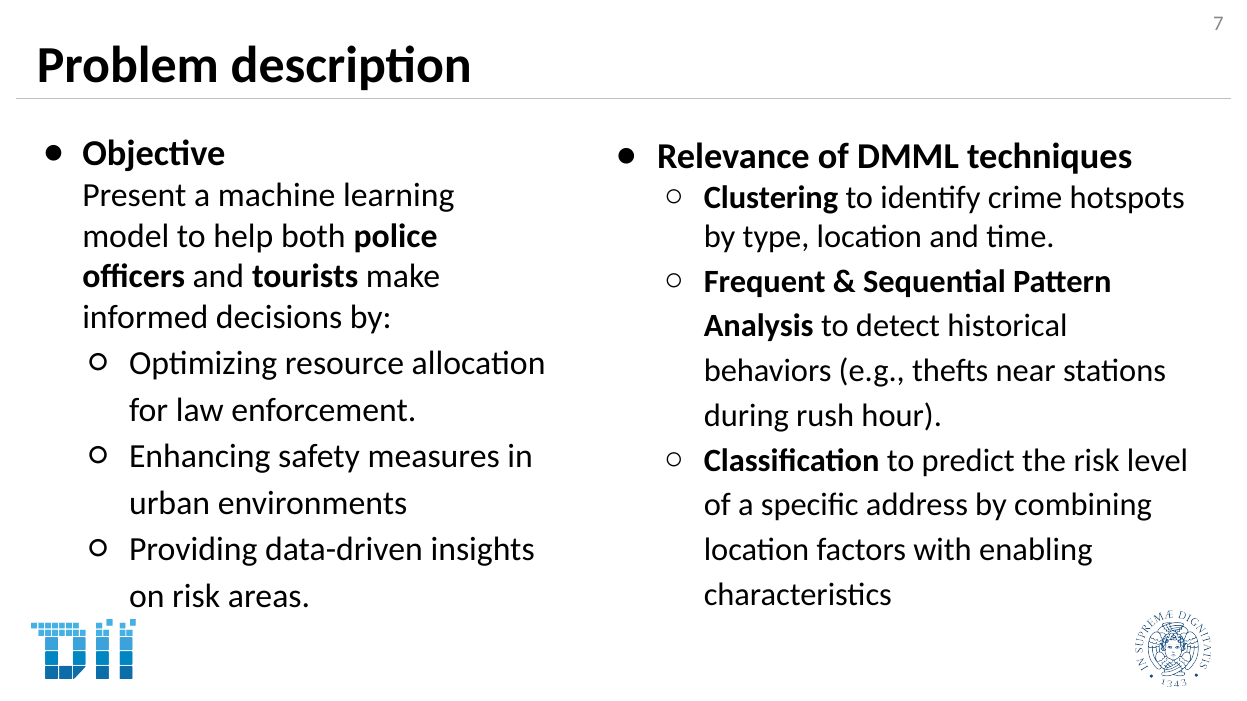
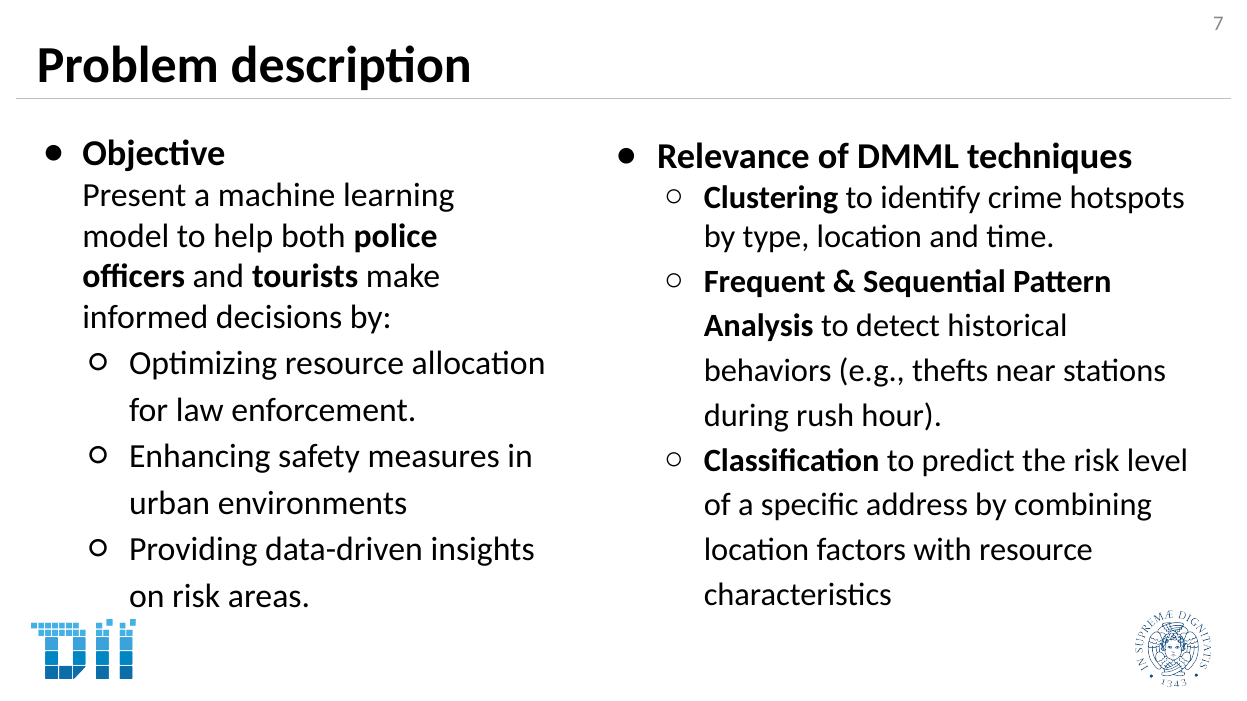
with enabling: enabling -> resource (1036, 550)
